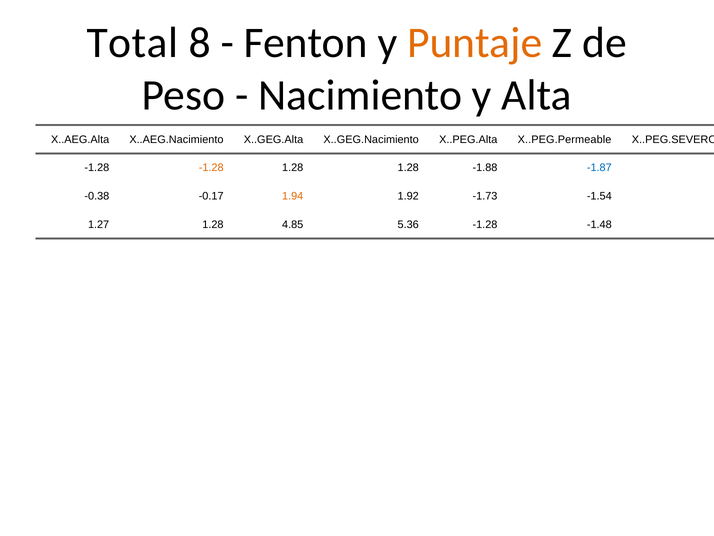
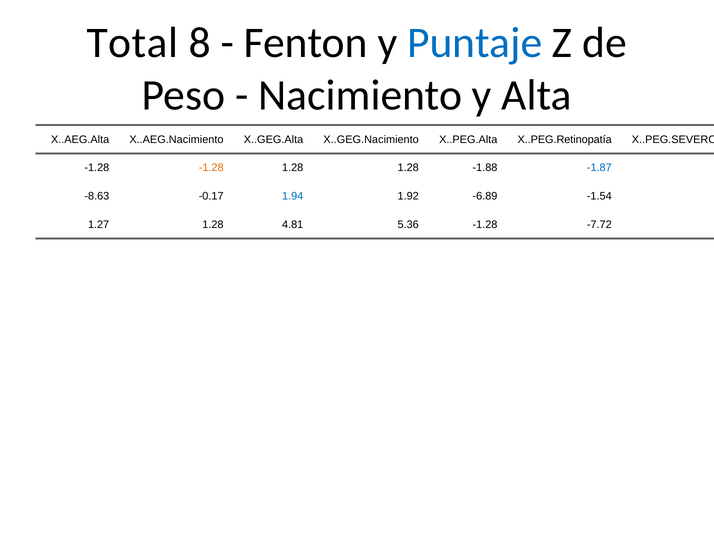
Puntaje colour: orange -> blue (475, 43)
X..PEG.Permeable: X..PEG.Permeable -> X..PEG.Retinopatía (565, 139)
-0.38: -0.38 -> -8.63 (97, 196)
1.94 colour: orange -> blue (293, 196)
-1.73: -1.73 -> -6.89 (485, 196)
4.85: 4.85 -> 4.81 (293, 224)
-1.48: -1.48 -> -7.72 (599, 224)
